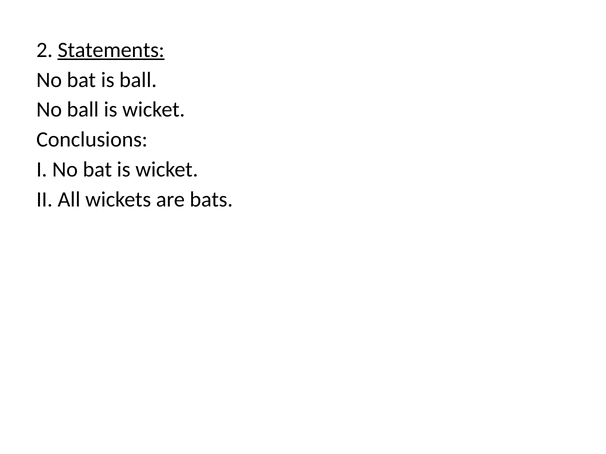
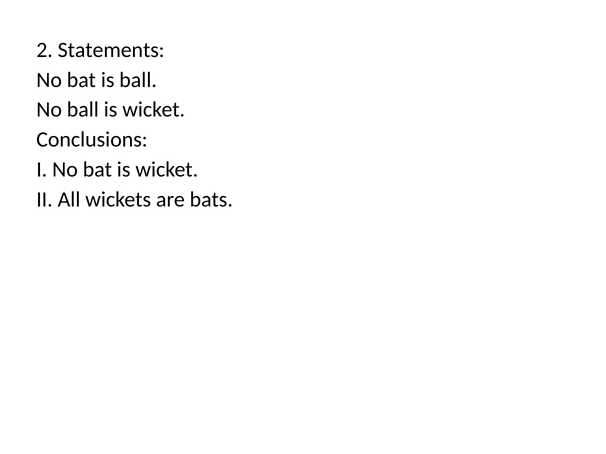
Statements underline: present -> none (111, 50)
